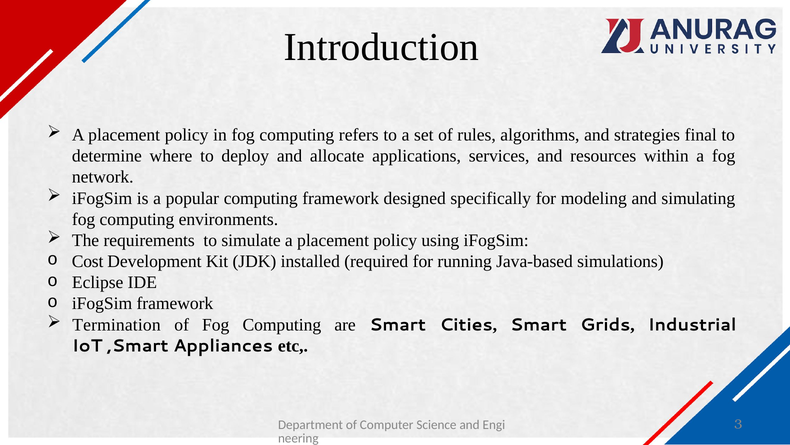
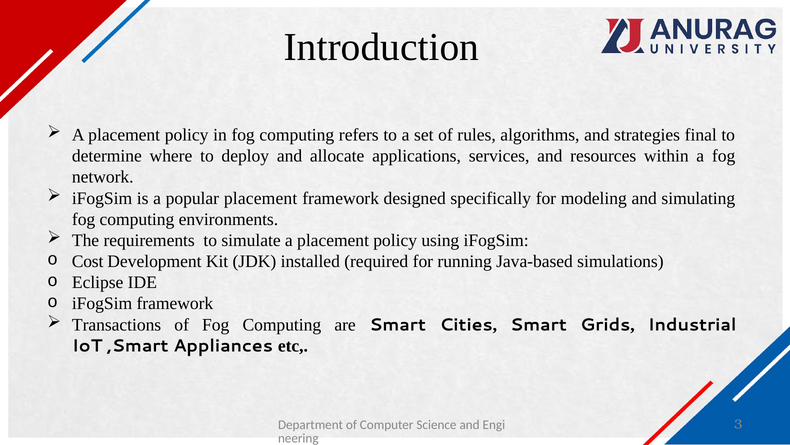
popular computing: computing -> placement (261, 198)
Termination: Termination -> Transactions (117, 324)
